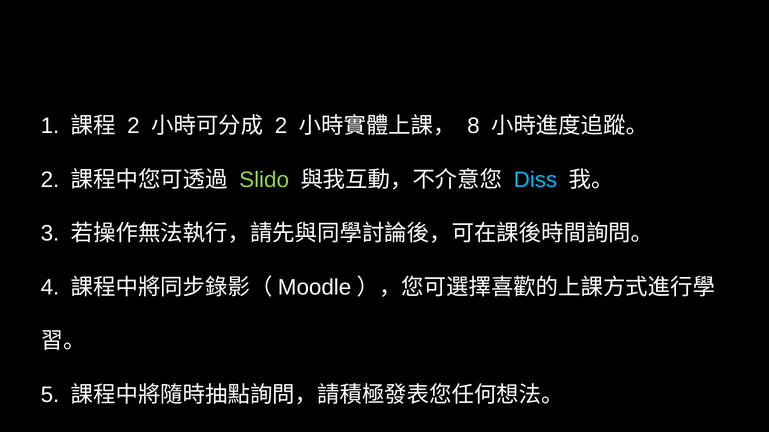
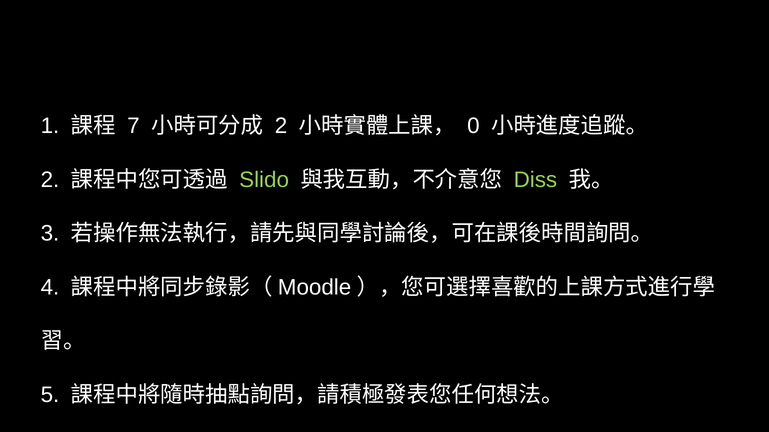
2: 2 -> 7 (133, 126)
8: 8 -> 0 (473, 126)
Diss colour: light blue -> light green (535, 180)
